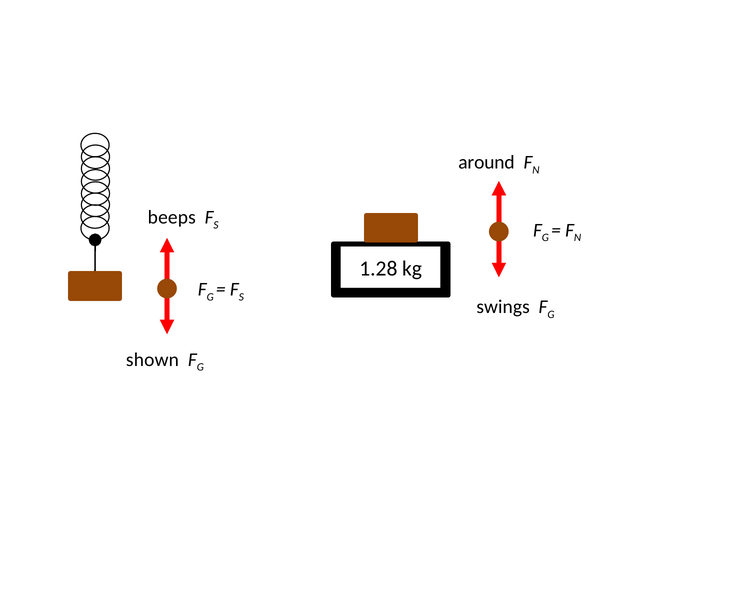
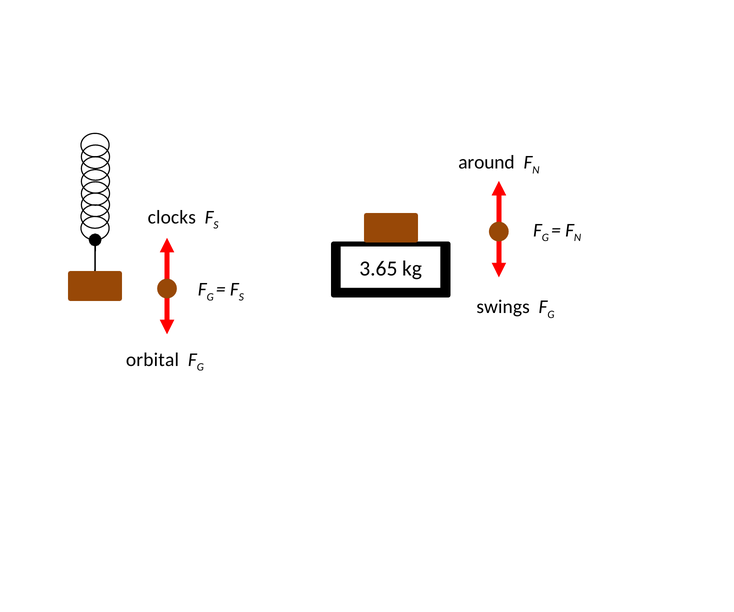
beeps: beeps -> clocks (172, 217)
1.28: 1.28 -> 3.65 (378, 269)
shown: shown -> orbital (152, 359)
